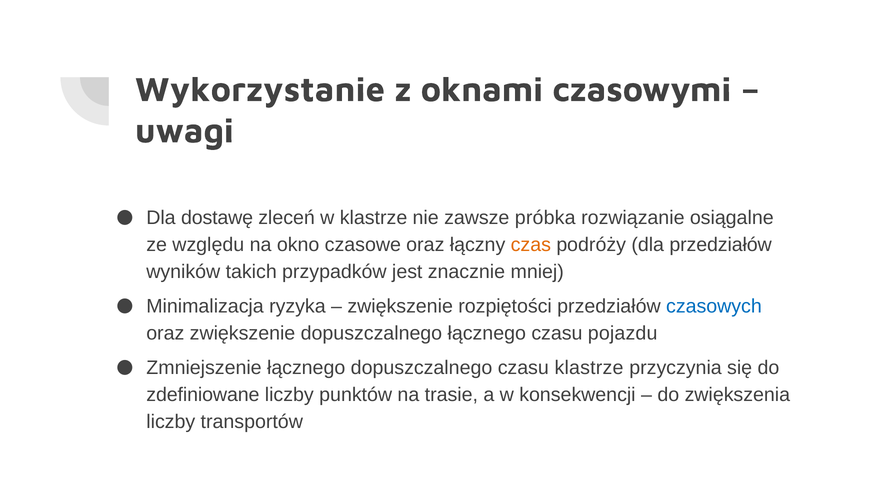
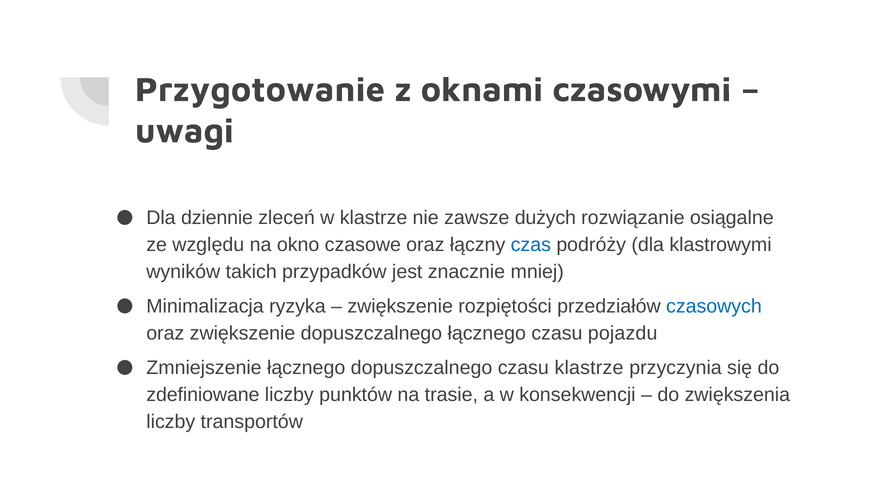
Wykorzystanie: Wykorzystanie -> Przygotowanie (260, 90)
dostawę: dostawę -> dziennie (217, 218)
próbka: próbka -> dużych (545, 218)
czas colour: orange -> blue (531, 245)
dla przedziałów: przedziałów -> klastrowymi (721, 245)
